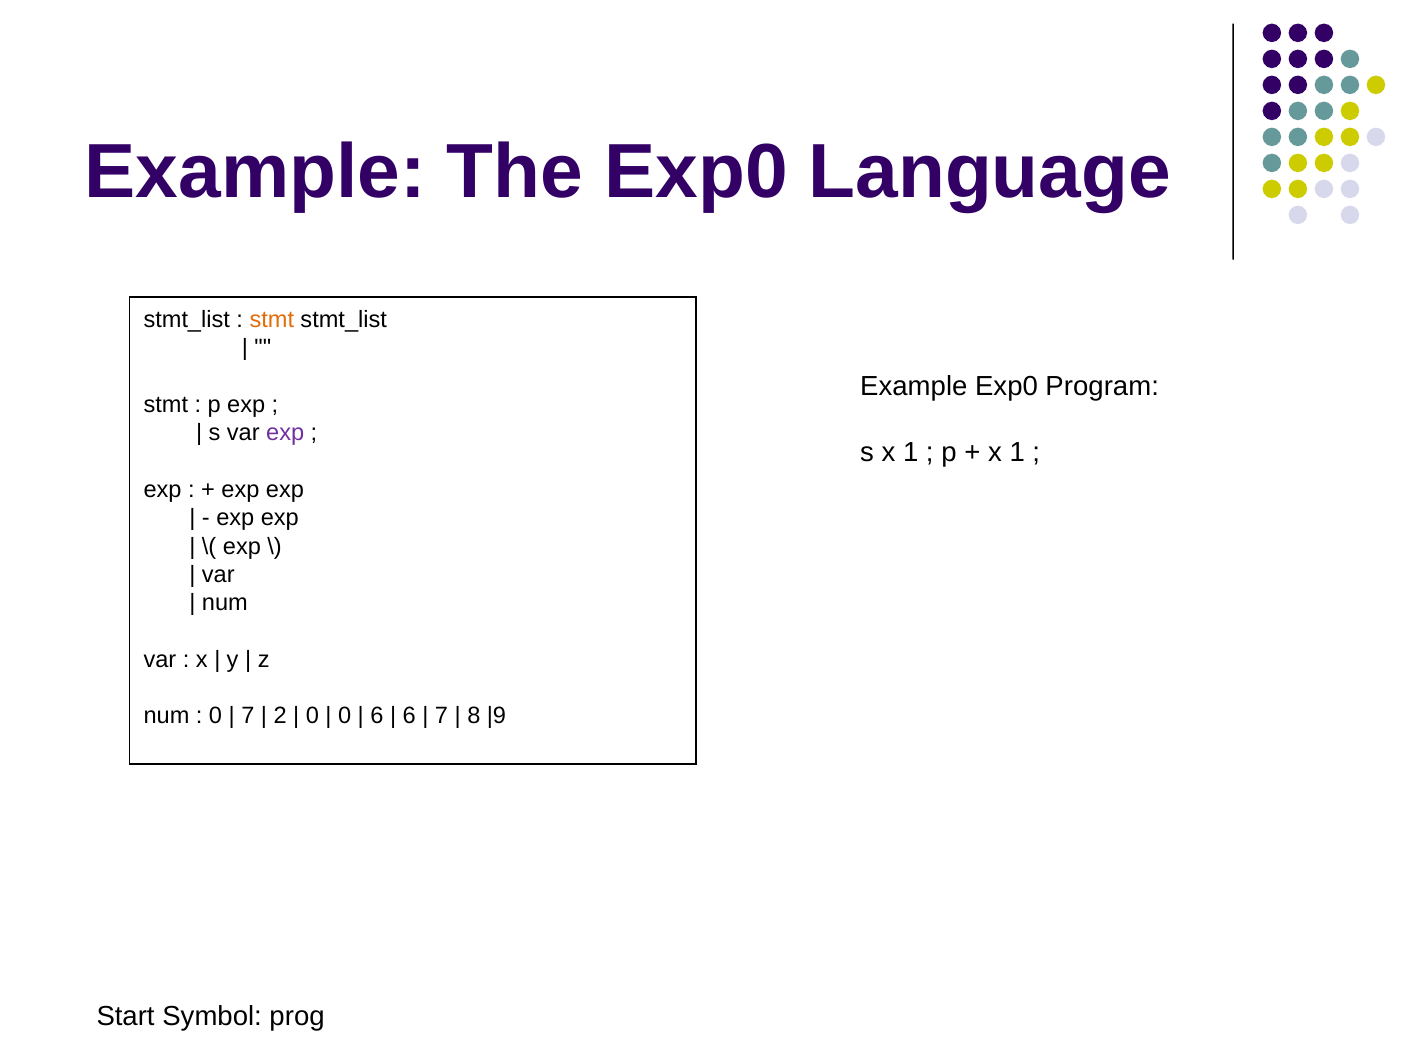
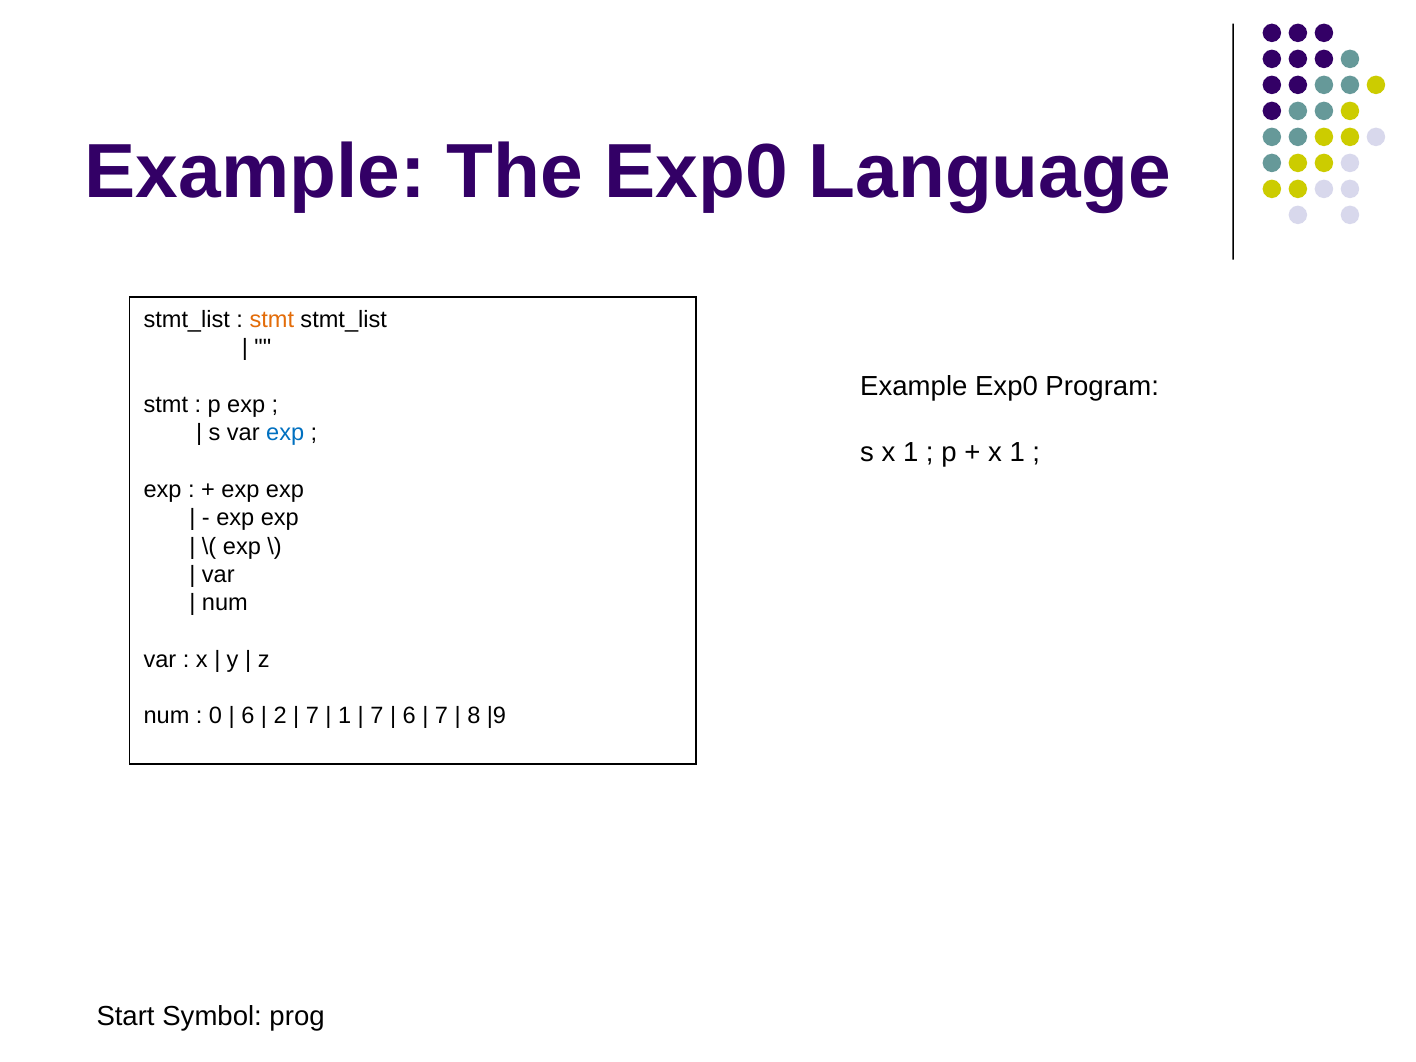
exp colour: purple -> blue (285, 433)
7: 7 -> 6 (248, 716)
0: 0 -> 7 (312, 716)
0: 0 -> 1 (345, 716)
6: 6 -> 7 (377, 716)
